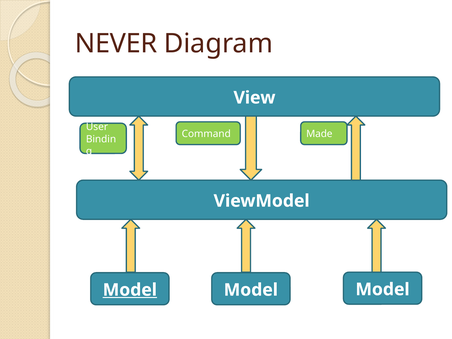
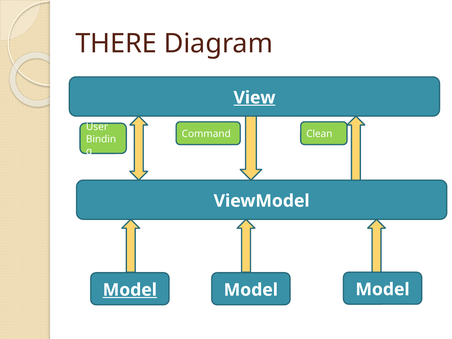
NEVER: NEVER -> THERE (116, 44)
View underline: none -> present (254, 98)
Made: Made -> Clean (319, 134)
